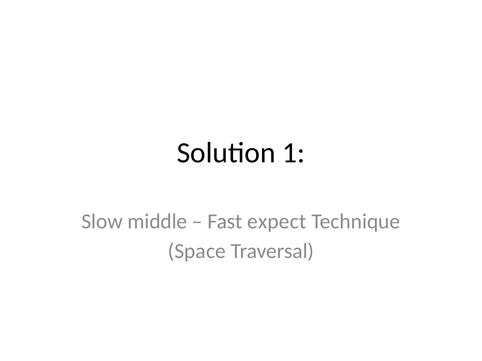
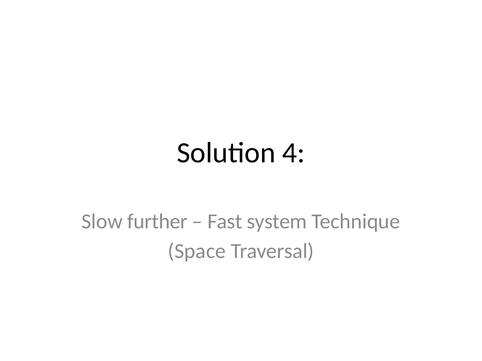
1: 1 -> 4 (294, 153)
middle: middle -> further (157, 222)
expect: expect -> system (277, 222)
